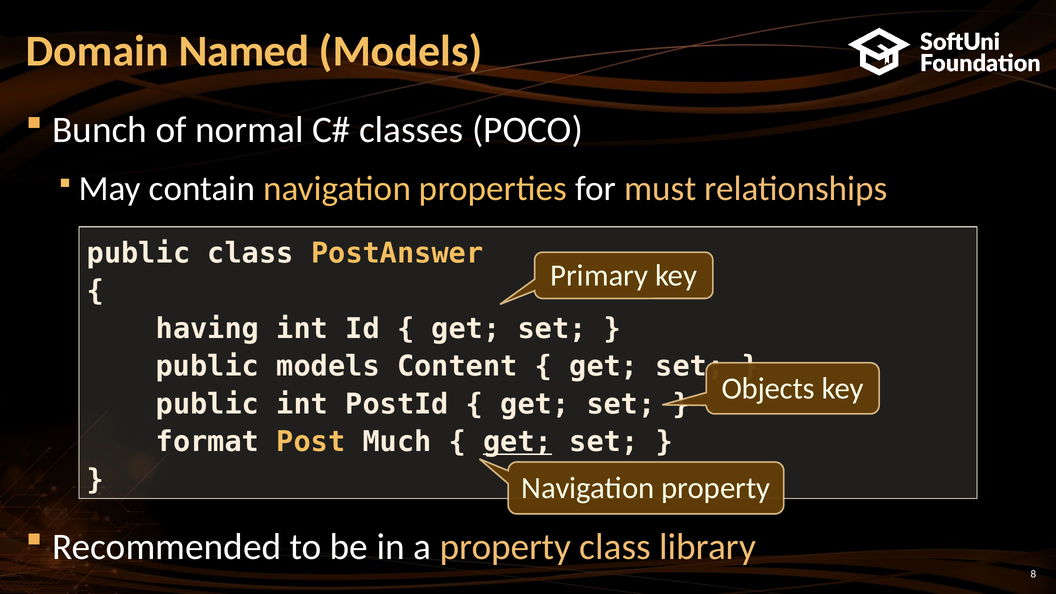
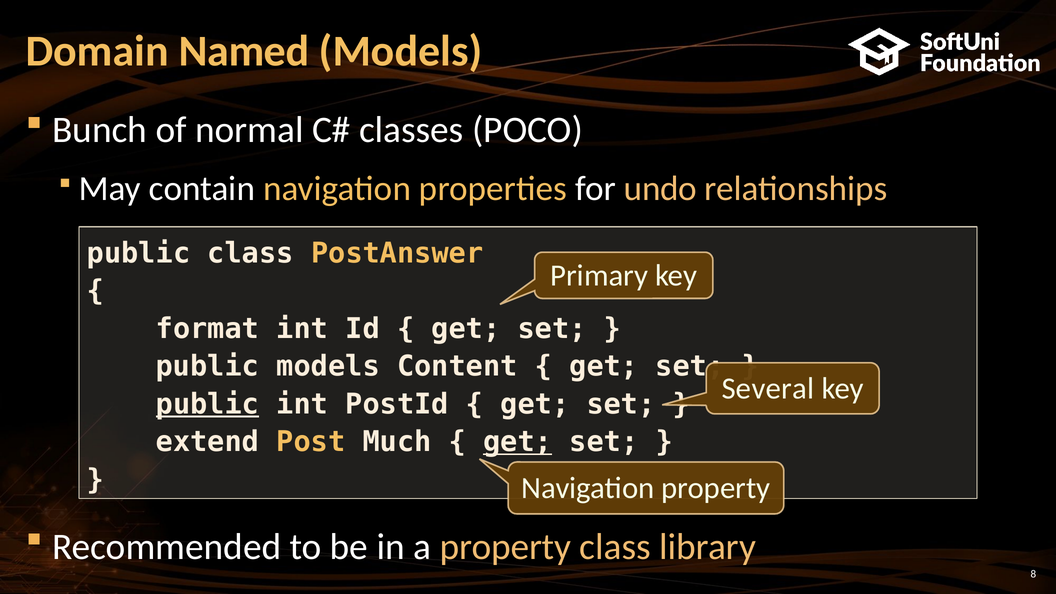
must: must -> undo (660, 189)
having: having -> format (207, 329)
Objects: Objects -> Several (768, 389)
public underline: none -> present (207, 404)
format: format -> extend (207, 442)
